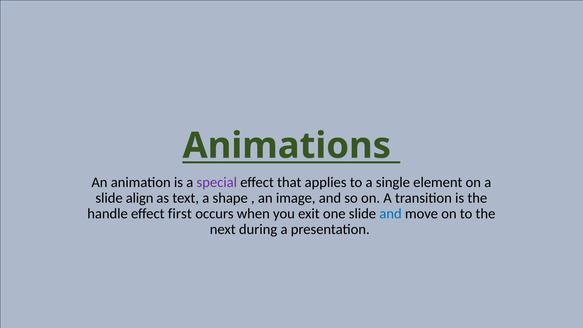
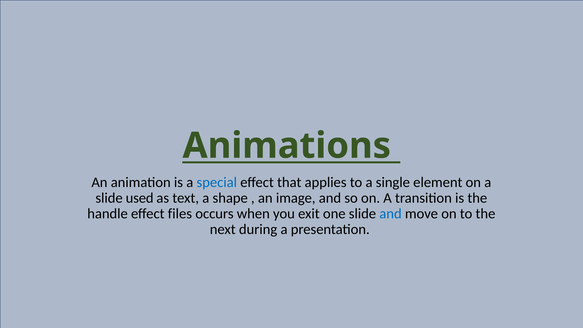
special colour: purple -> blue (217, 182)
align: align -> used (140, 198)
first: first -> files (180, 214)
